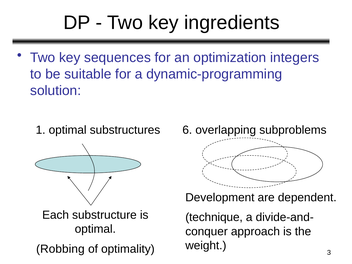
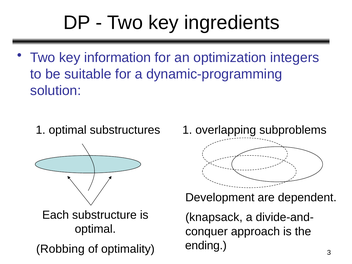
sequences: sequences -> information (118, 58)
substructures 6: 6 -> 1 (187, 130)
technique: technique -> knapsack (214, 217)
weight: weight -> ending (206, 246)
